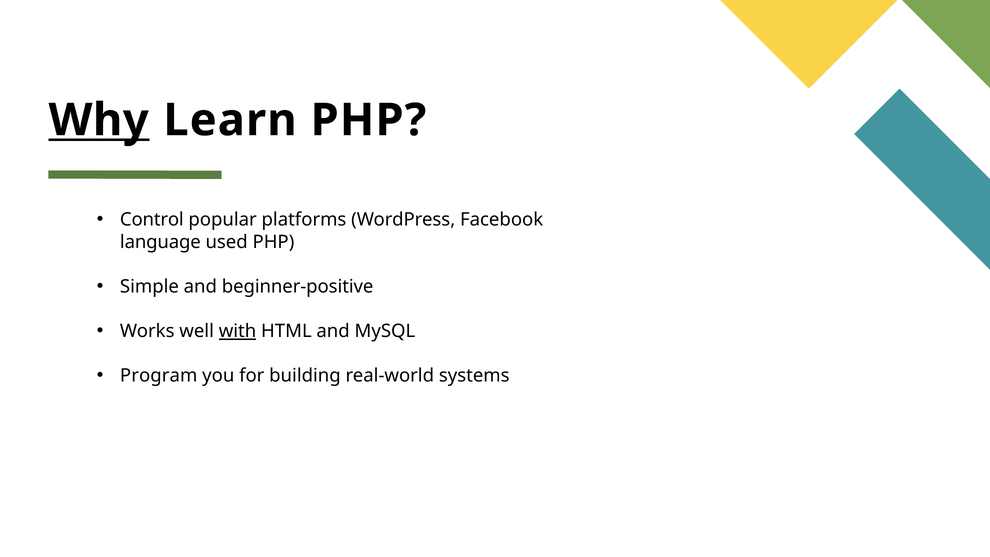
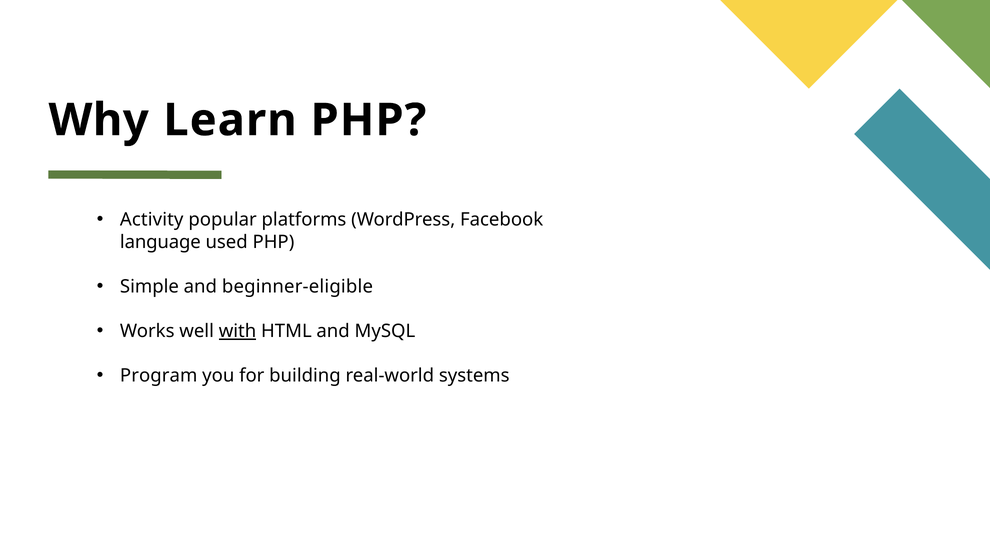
Why underline: present -> none (99, 120)
Control: Control -> Activity (152, 220)
beginner-positive: beginner-positive -> beginner-eligible (297, 287)
